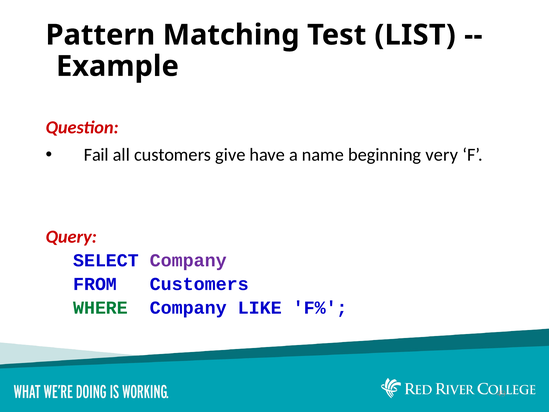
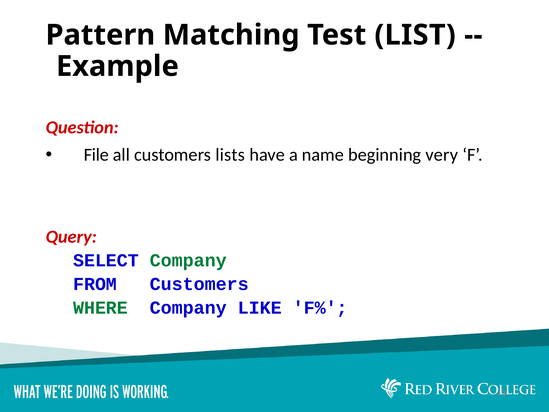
Fail: Fail -> File (96, 155)
give: give -> lists (230, 155)
Company colour: purple -> green (188, 260)
